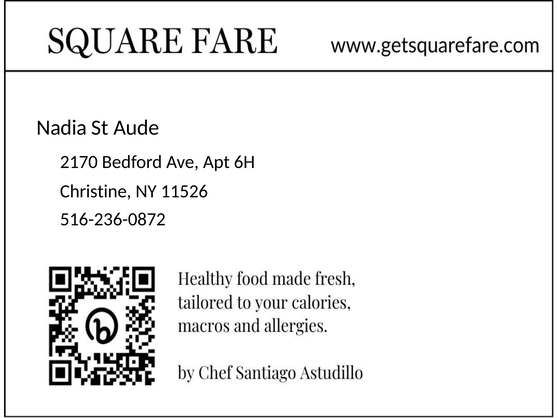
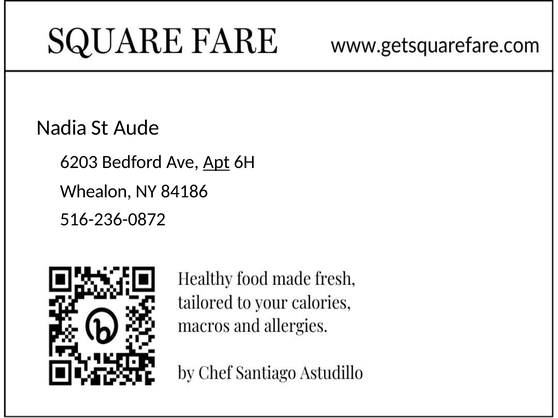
2170: 2170 -> 6203 (79, 162)
Apt underline: none -> present (216, 162)
Christine: Christine -> Whealon (96, 191)
11526: 11526 -> 84186 (184, 191)
